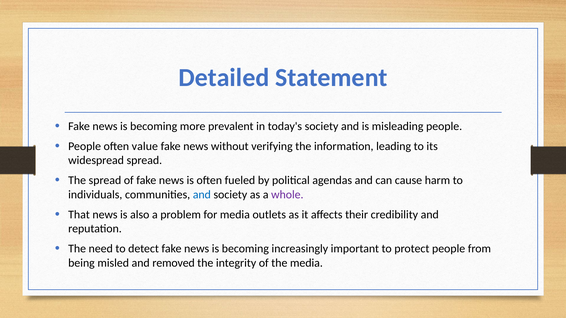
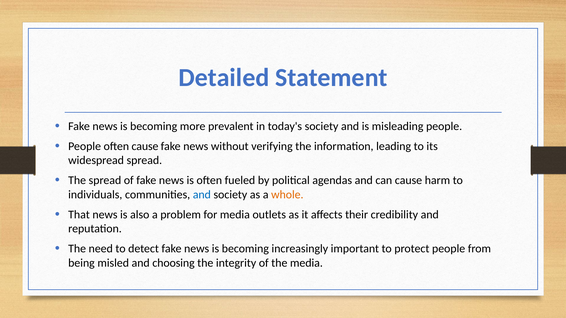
often value: value -> cause (145, 146)
whole colour: purple -> orange (287, 195)
removed: removed -> choosing (174, 263)
